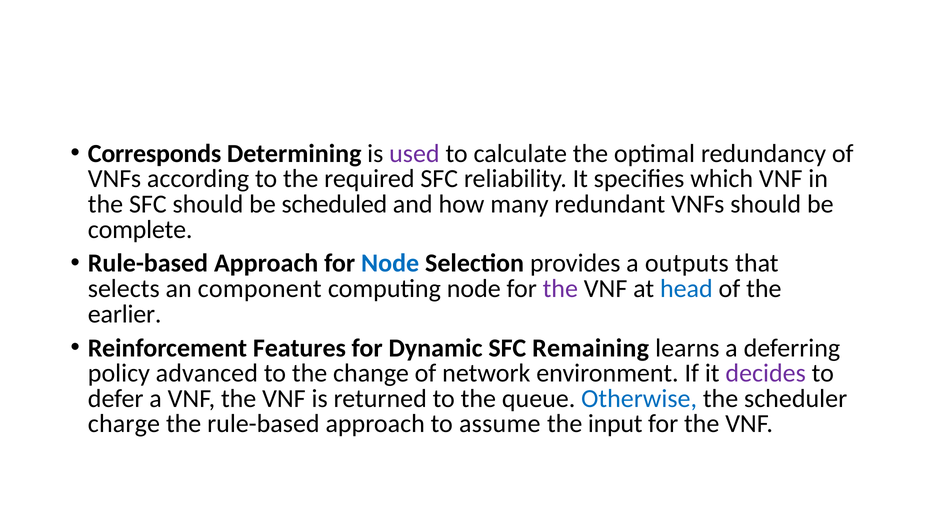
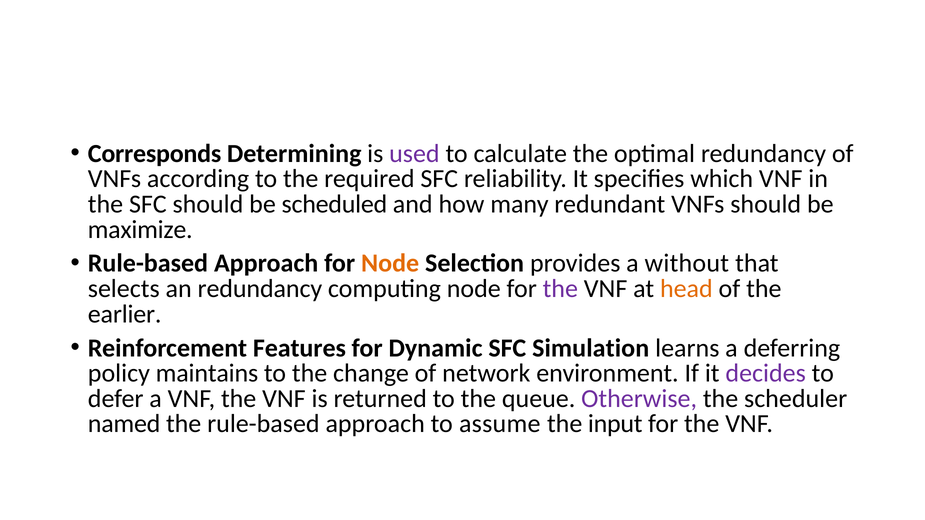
complete: complete -> maximize (140, 230)
Node colour: blue -> orange (390, 264)
outputs: outputs -> without (687, 264)
an component: component -> redundancy (260, 289)
head colour: blue -> orange (686, 289)
Remaining: Remaining -> Simulation (591, 348)
advanced: advanced -> maintains (207, 373)
Otherwise colour: blue -> purple (639, 399)
charge: charge -> named (124, 424)
